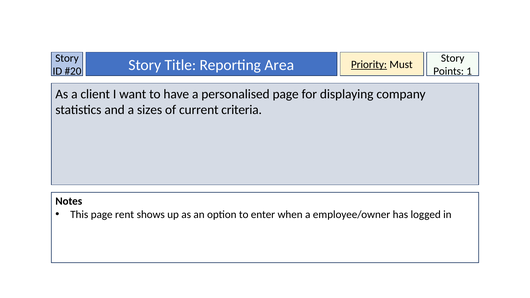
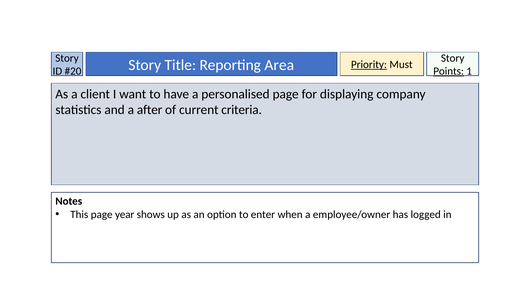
Points underline: none -> present (449, 71)
sizes: sizes -> after (150, 110)
rent: rent -> year (125, 215)
